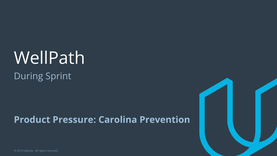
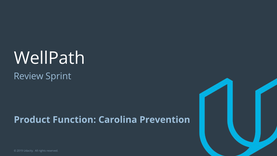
During: During -> Review (29, 76)
Pressure: Pressure -> Function (74, 120)
